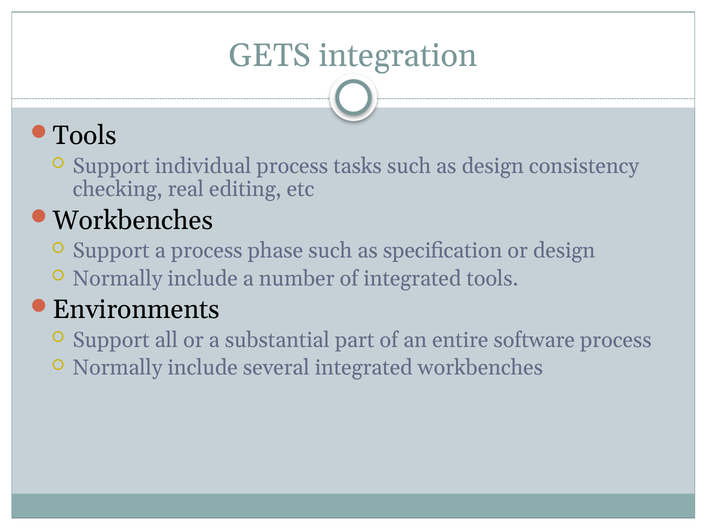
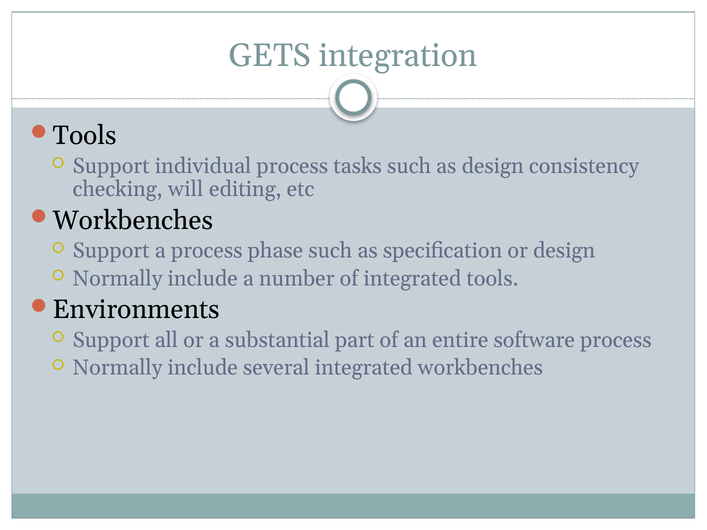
real: real -> will (186, 189)
